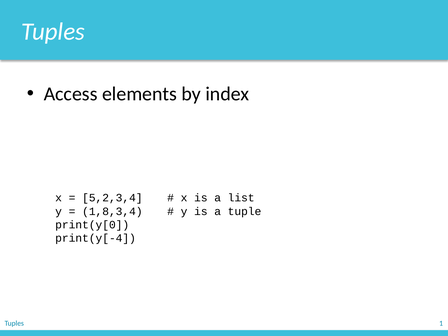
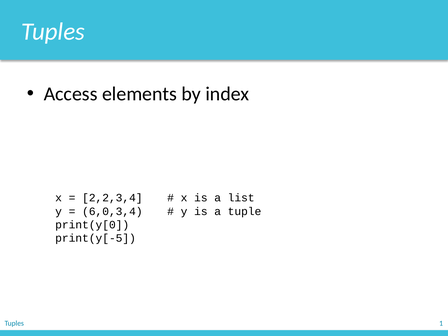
5,2,3,4: 5,2,3,4 -> 2,2,3,4 (112, 198)
1,8,3,4: 1,8,3,4 -> 6,0,3,4 (112, 211)
print(y[-4: print(y[-4 -> print(y[-5 (96, 238)
